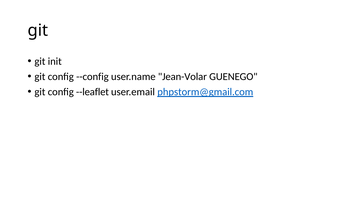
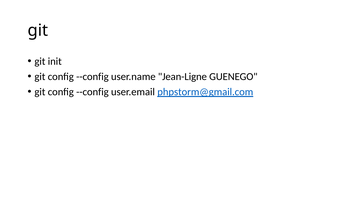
Jean-Volar: Jean-Volar -> Jean-Ligne (182, 77)
--leaflet: --leaflet -> --config (92, 92)
